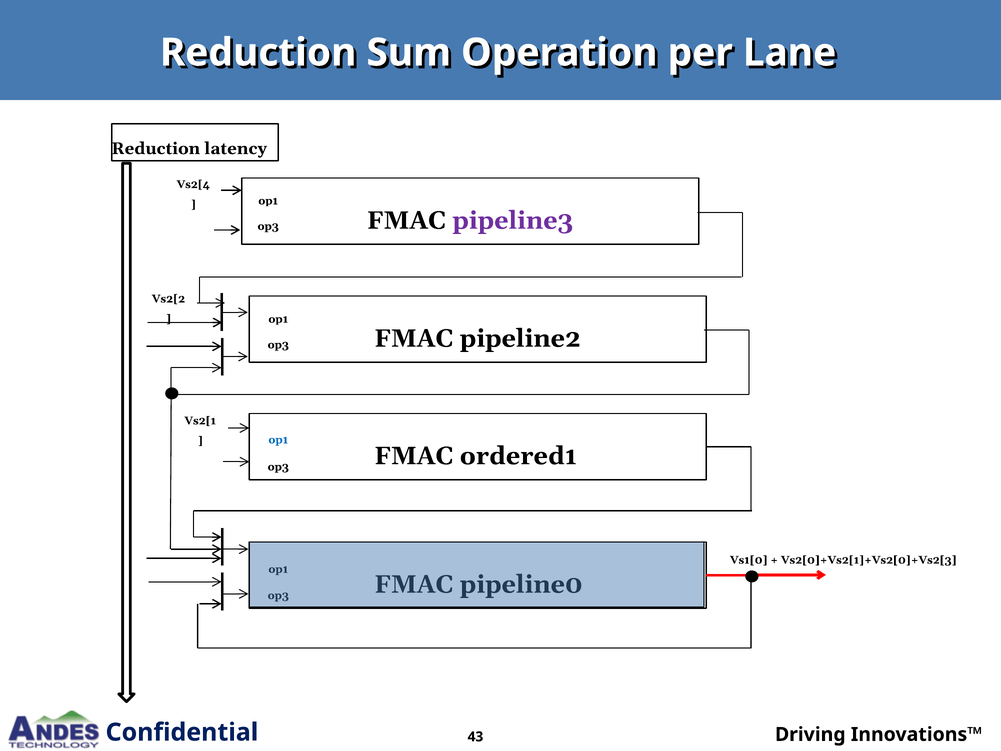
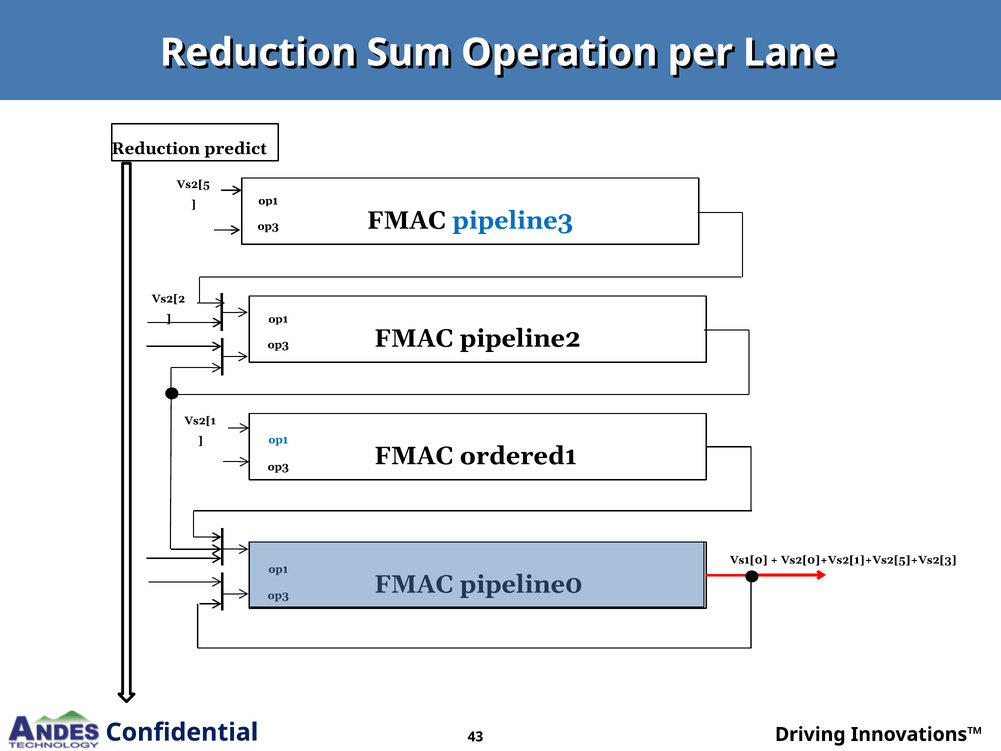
latency: latency -> predict (236, 149)
Vs2[4: Vs2[4 -> Vs2[5 (193, 184)
pipeline3 colour: purple -> blue (513, 220)
Vs2[0]+Vs2[1]+Vs2[0]+Vs2[3: Vs2[0]+Vs2[1]+Vs2[0]+Vs2[3 -> Vs2[0]+Vs2[1]+Vs2[5]+Vs2[3 (869, 560)
